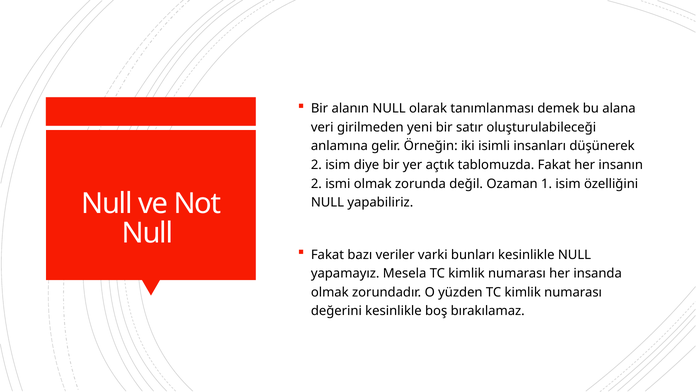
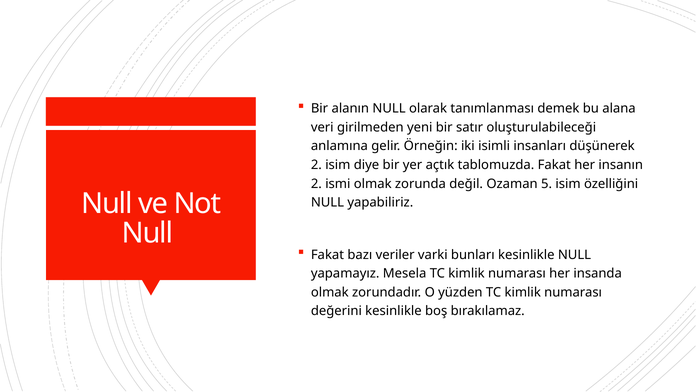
1: 1 -> 5 (547, 184)
